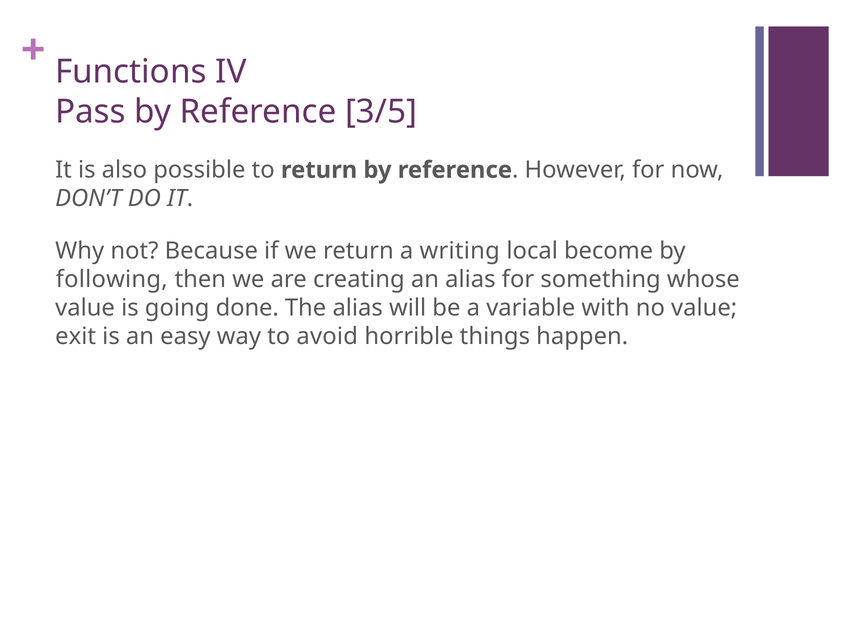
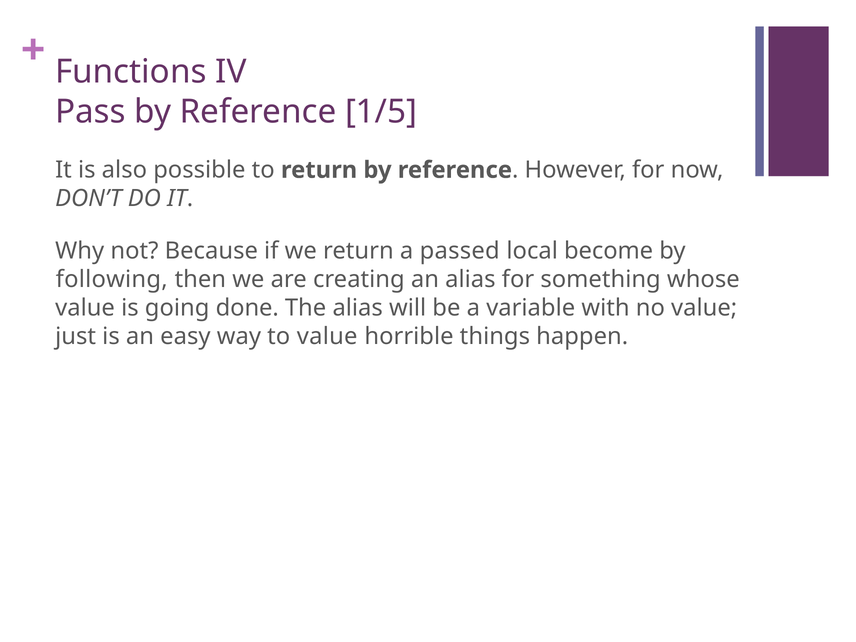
3/5: 3/5 -> 1/5 (381, 112)
writing: writing -> passed (460, 251)
exit: exit -> just (76, 337)
to avoid: avoid -> value (327, 337)
